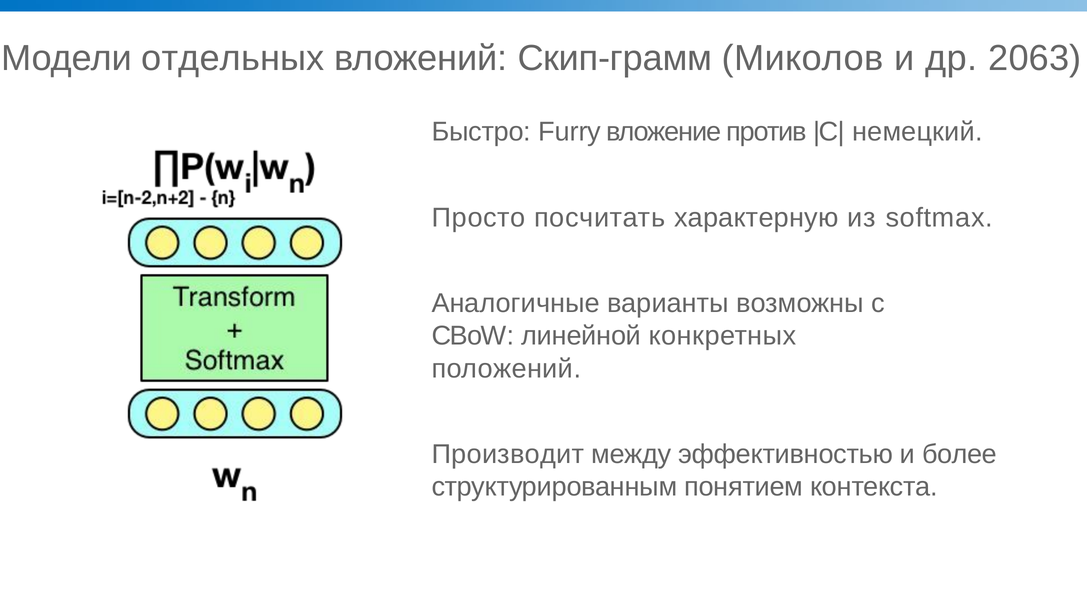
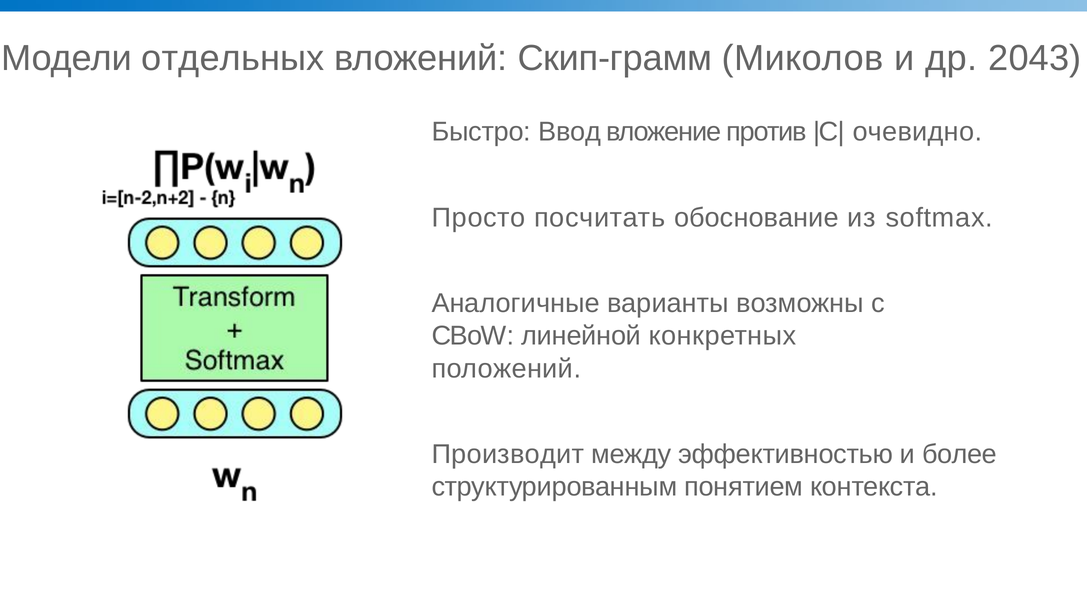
2063: 2063 -> 2043 (1035, 58)
Furry: Furry -> Ввод (570, 132)
немецкий: немецкий -> очевидно (917, 132)
характерную: характерную -> обоснование (756, 218)
